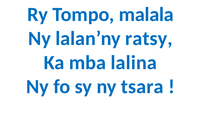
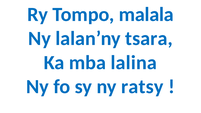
ratsy: ratsy -> tsara (149, 39)
tsara: tsara -> ratsy (142, 87)
